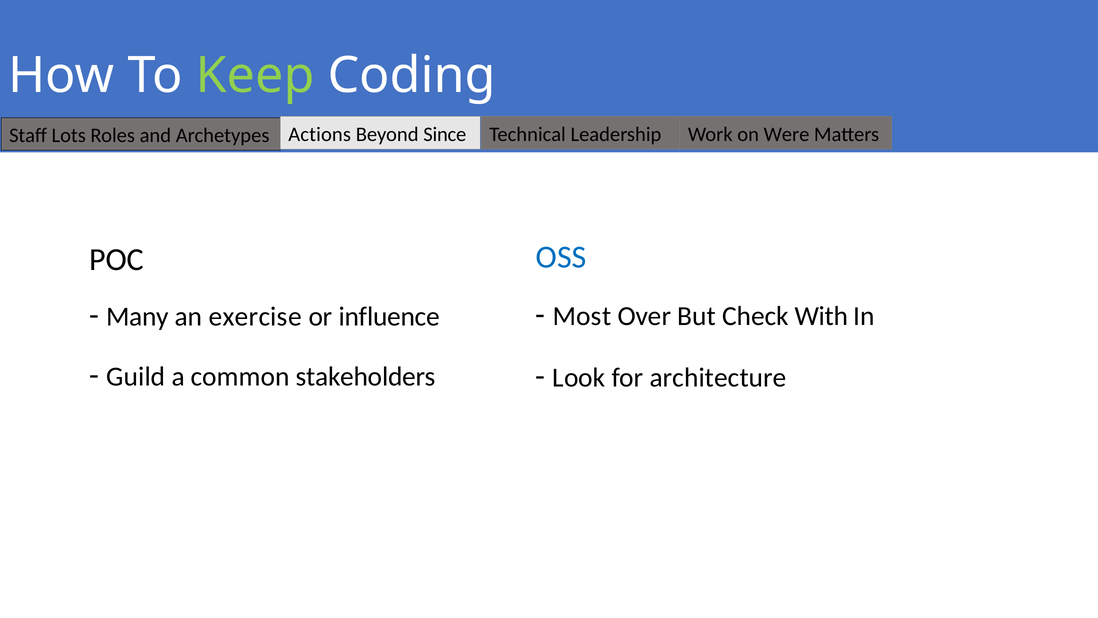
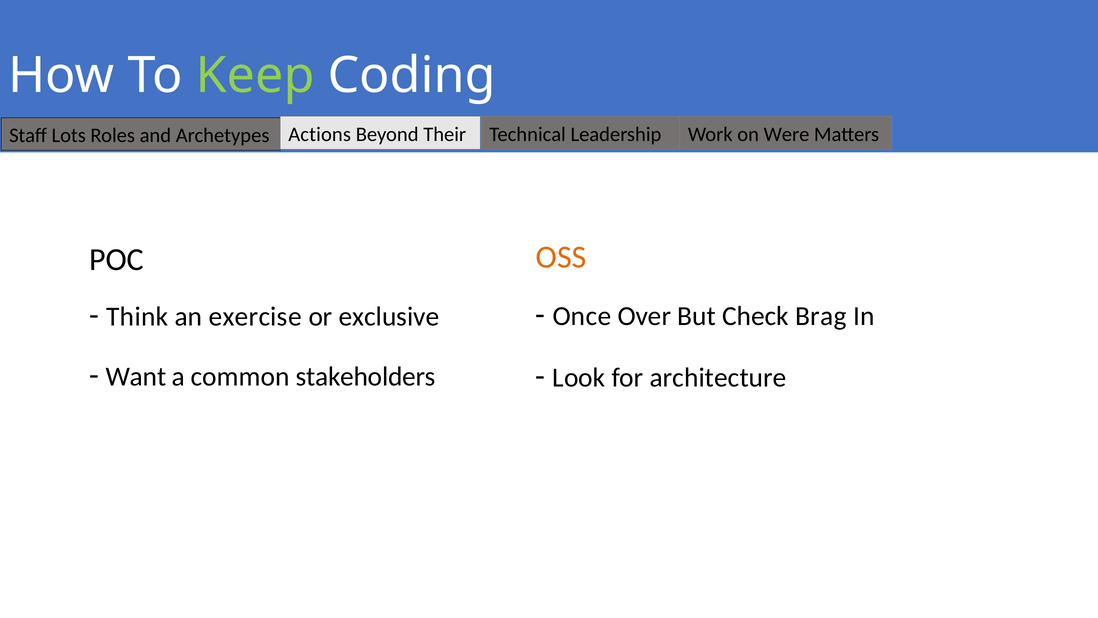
Since: Since -> Their (445, 134)
OSS colour: blue -> orange (561, 257)
Many: Many -> Think (137, 317)
influence: influence -> exclusive (389, 317)
Most: Most -> Once (582, 316)
With: With -> Brag (821, 316)
Guild: Guild -> Want (136, 376)
